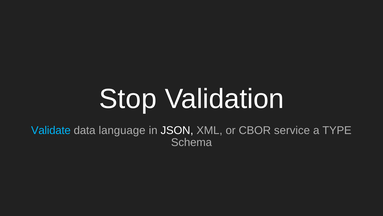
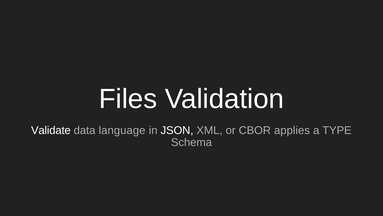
Stop: Stop -> Files (128, 99)
Validate colour: light blue -> white (51, 130)
service: service -> applies (292, 130)
